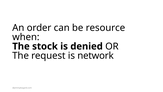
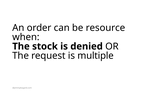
network: network -> multiple (96, 55)
